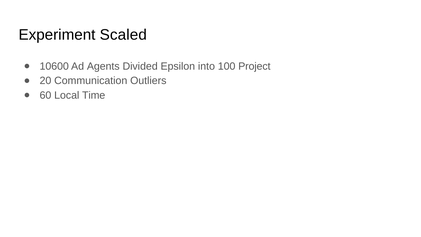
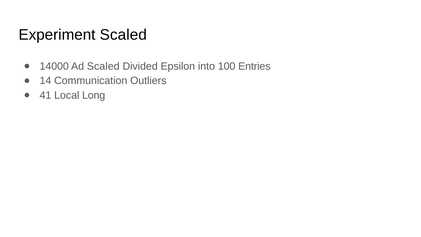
10600: 10600 -> 14000 (54, 66)
Ad Agents: Agents -> Scaled (103, 66)
Project: Project -> Entries (254, 66)
20: 20 -> 14 (45, 81)
60: 60 -> 41 (45, 95)
Time: Time -> Long (94, 95)
